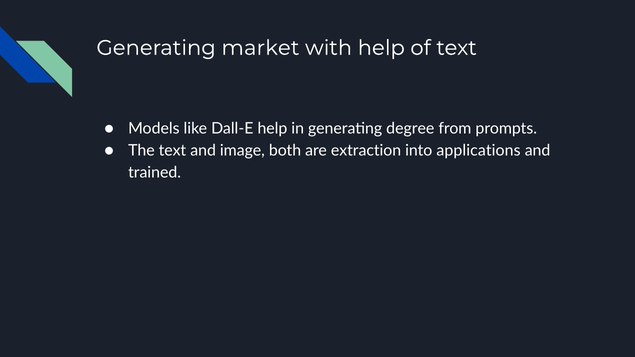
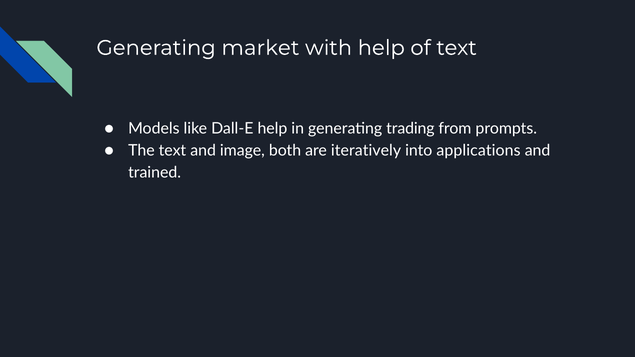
degree: degree -> trading (410, 129)
extraction: extraction -> iteratively (366, 151)
